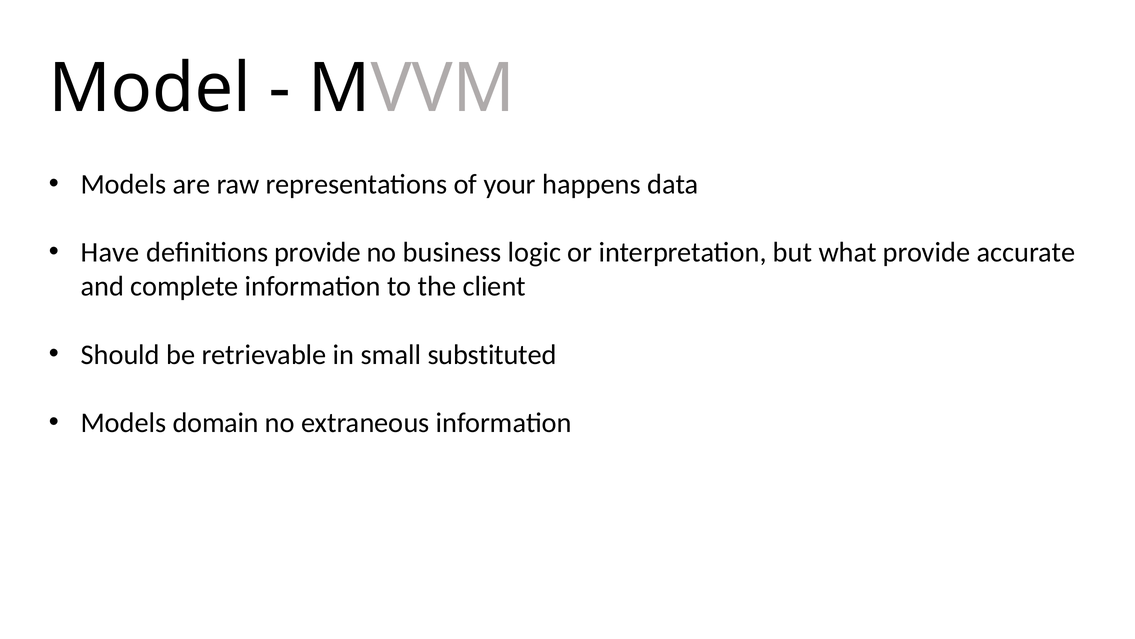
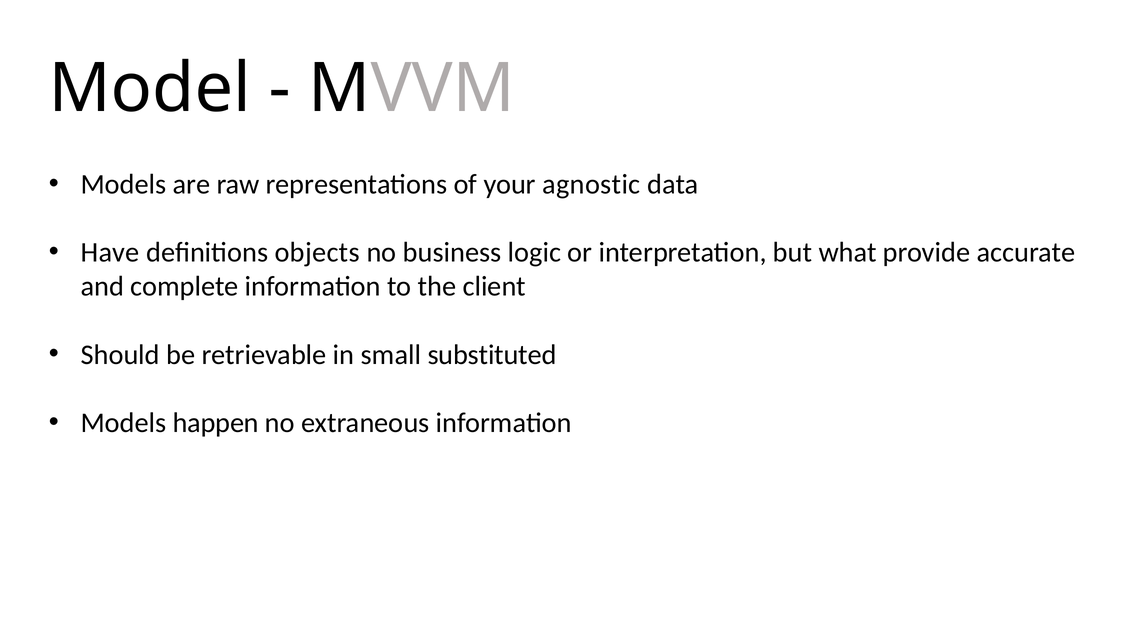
happens: happens -> agnostic (591, 184)
definitions provide: provide -> objects (317, 252)
domain: domain -> happen (216, 422)
